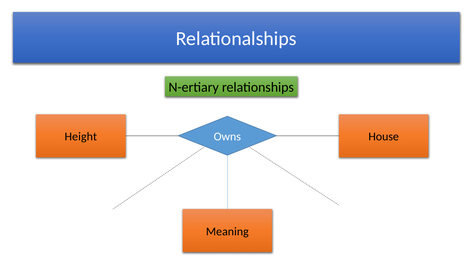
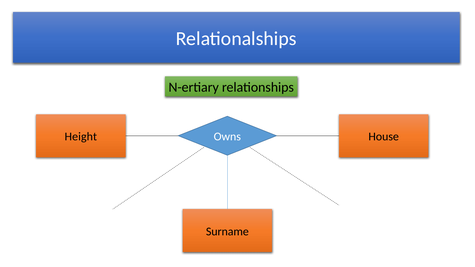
Meaning: Meaning -> Surname (227, 232)
